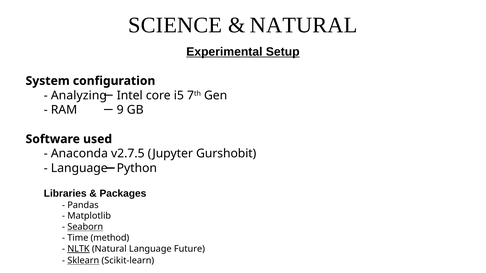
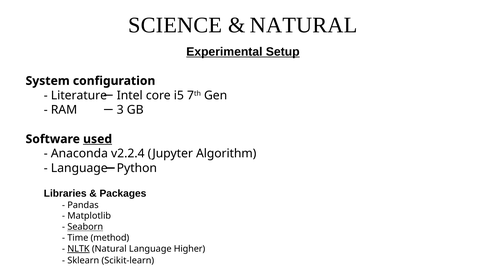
Analyzing: Analyzing -> Literature (79, 96)
9: 9 -> 3 (120, 110)
used underline: none -> present (98, 139)
v2.7.5: v2.7.5 -> v2.2.4 (128, 154)
Gurshobit: Gurshobit -> Algorithm (226, 154)
Future: Future -> Higher (190, 249)
Sklearn underline: present -> none (83, 261)
